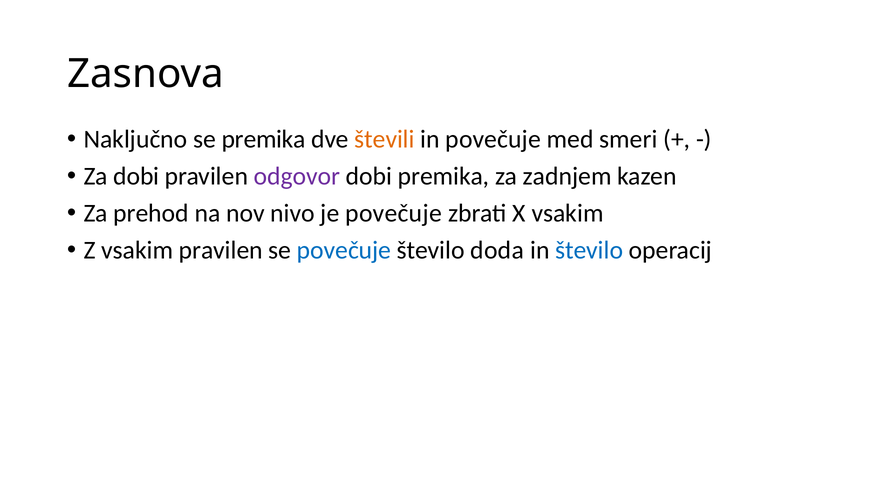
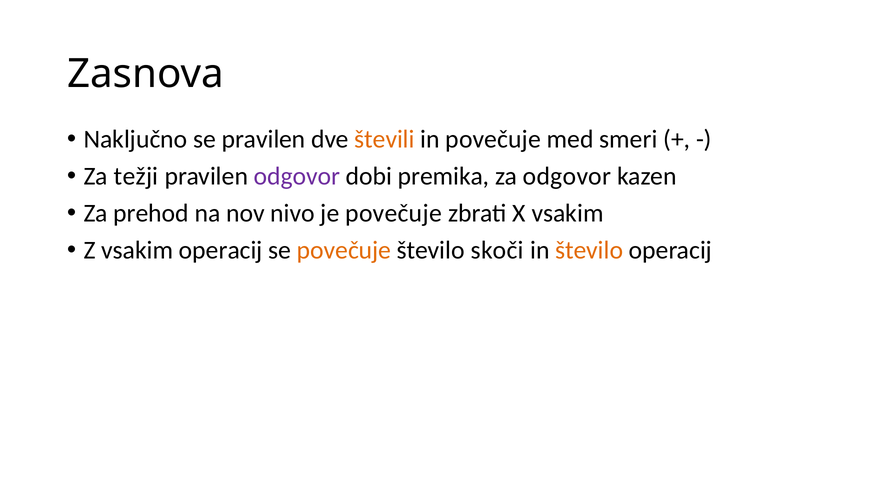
se premika: premika -> pravilen (264, 139)
Za dobi: dobi -> težji (136, 176)
za zadnjem: zadnjem -> odgovor (567, 176)
vsakim pravilen: pravilen -> operacij (221, 250)
povečuje colour: blue -> orange (344, 250)
doda: doda -> skoči (497, 250)
število colour: blue -> orange (589, 250)
